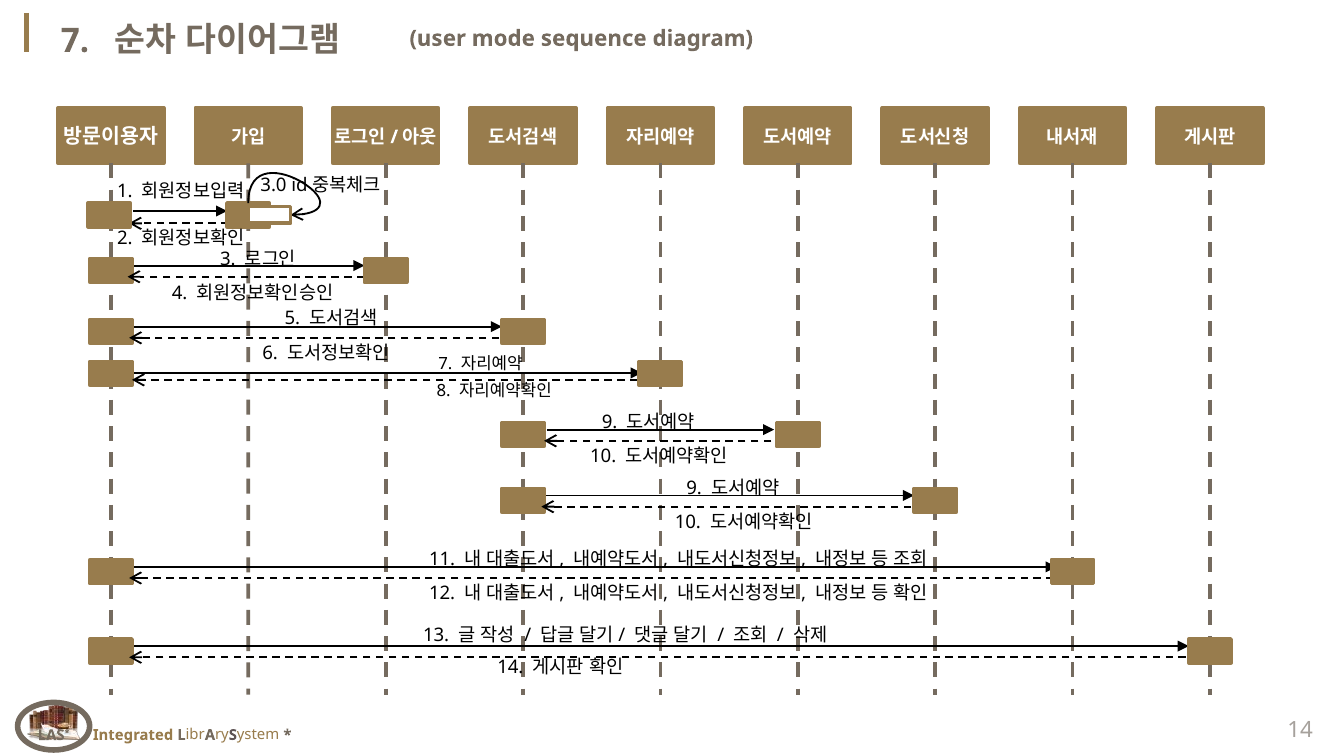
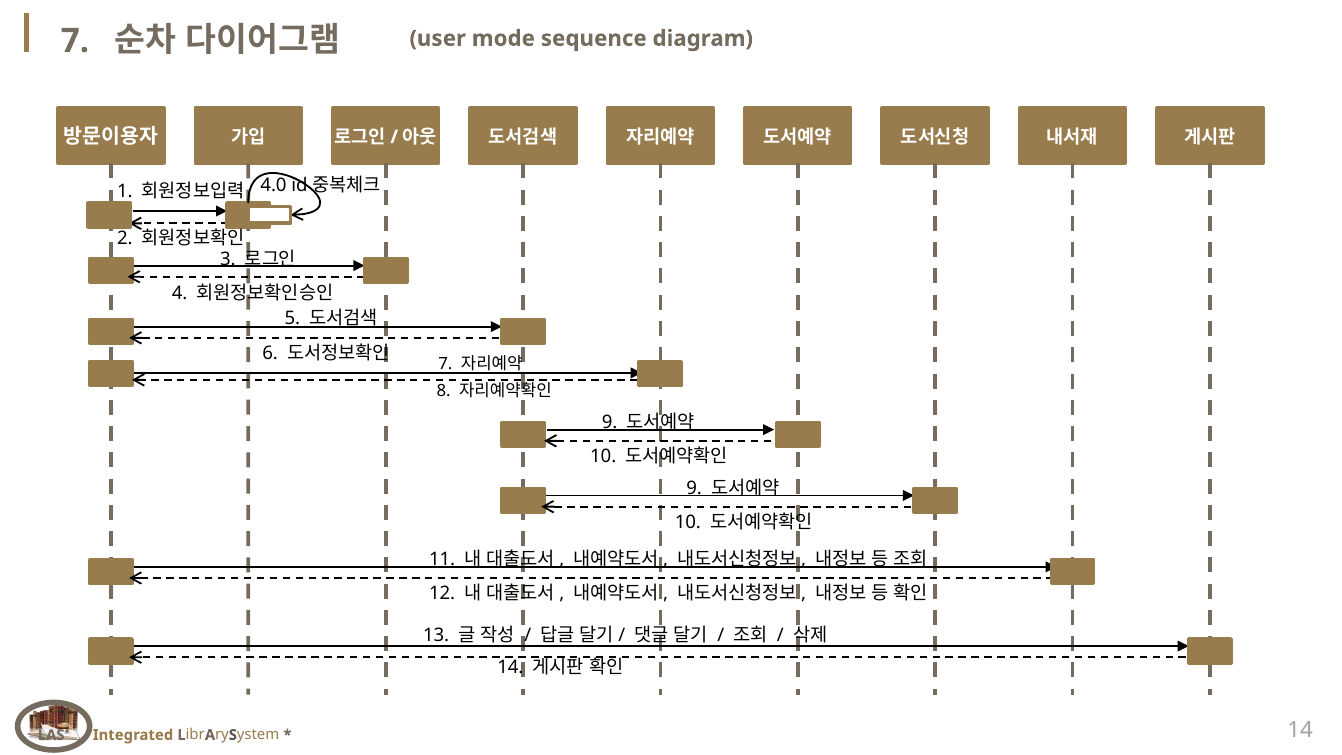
3.0: 3.0 -> 4.0 (274, 185)
